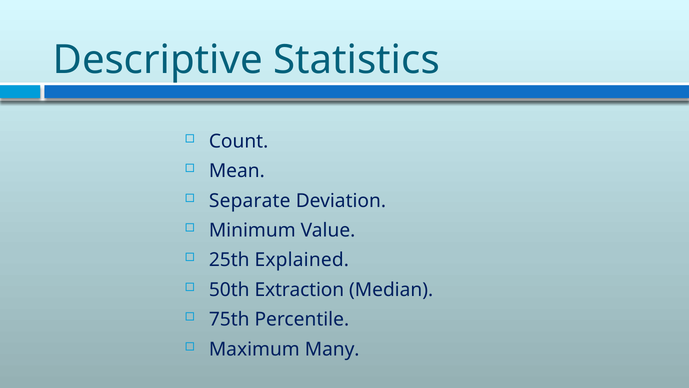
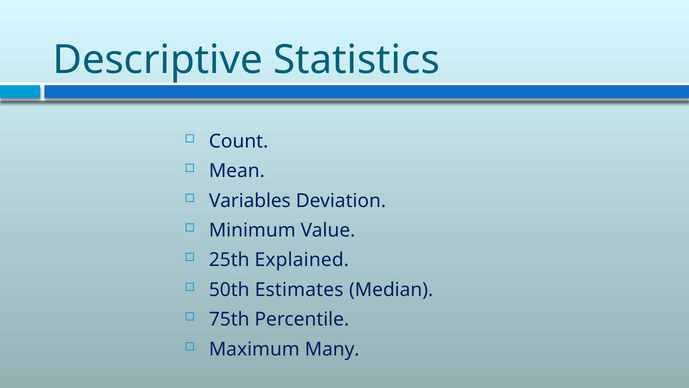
Separate: Separate -> Variables (250, 200)
Extraction: Extraction -> Estimates (299, 289)
